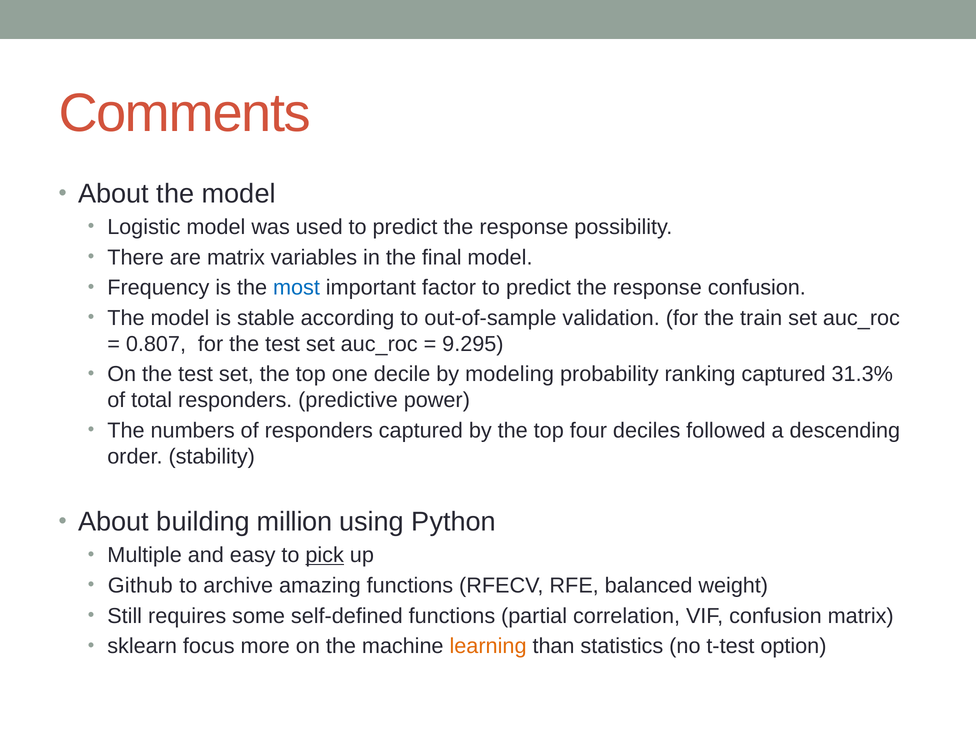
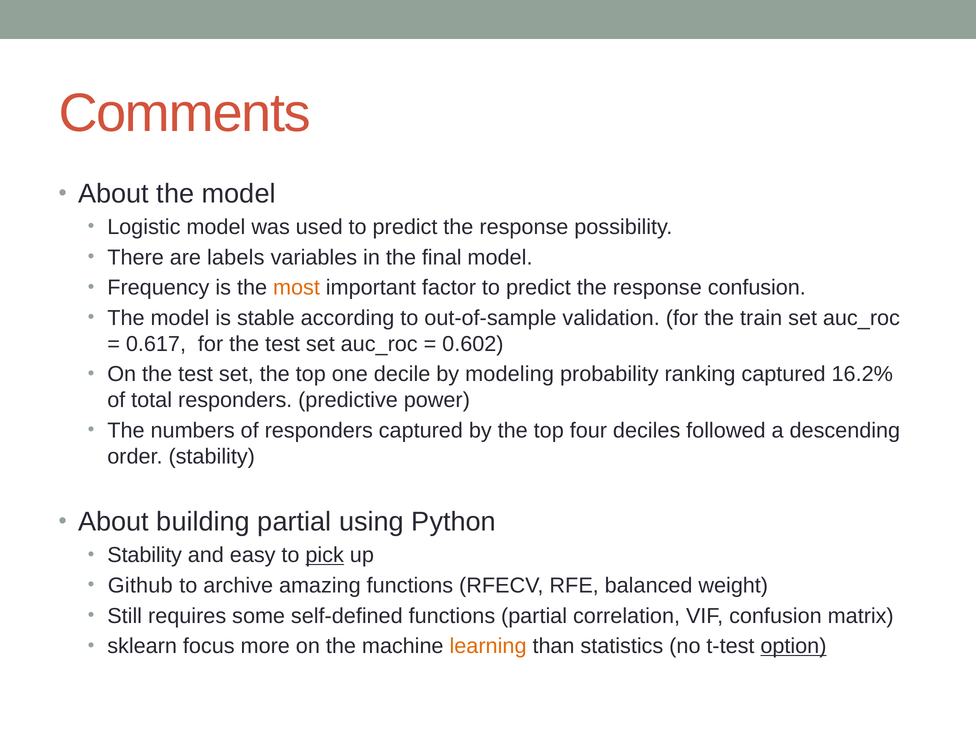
are matrix: matrix -> labels (236, 257)
most colour: blue -> orange (297, 288)
0.807: 0.807 -> 0.617 (156, 344)
9.295: 9.295 -> 0.602 (473, 344)
31.3%: 31.3% -> 16.2% (862, 374)
building million: million -> partial (294, 522)
Multiple: Multiple -> Stability (145, 555)
option underline: none -> present (793, 646)
